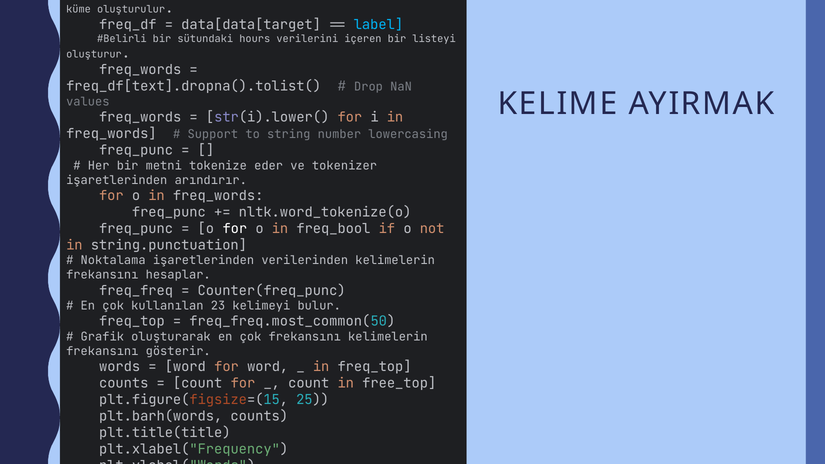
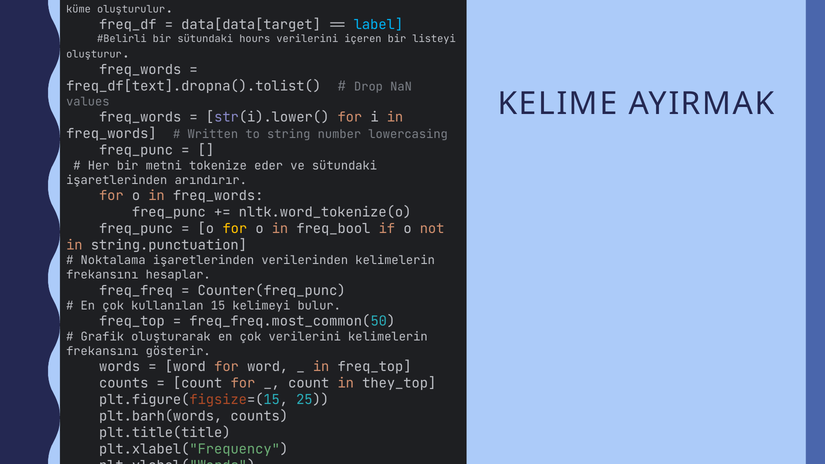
Support: Support -> Written (213, 134)
ve tokenizer: tokenizer -> sütundaki (345, 166)
for colour: white -> yellow (235, 229)
23: 23 -> 15 (218, 306)
çok frekansını: frekansını -> verilerini (305, 337)
free_top: free_top -> they_top (399, 383)
